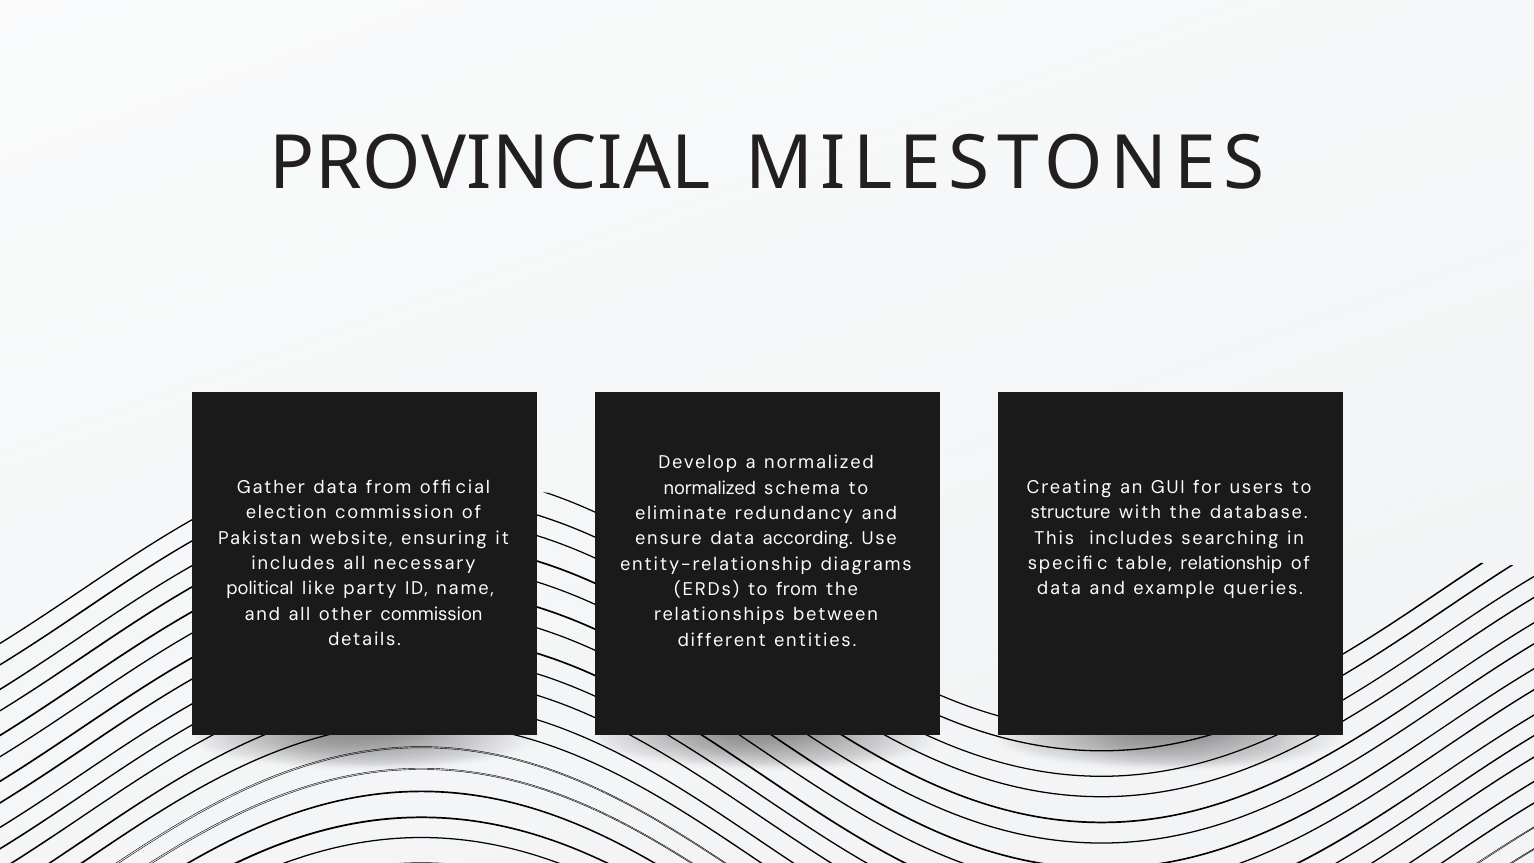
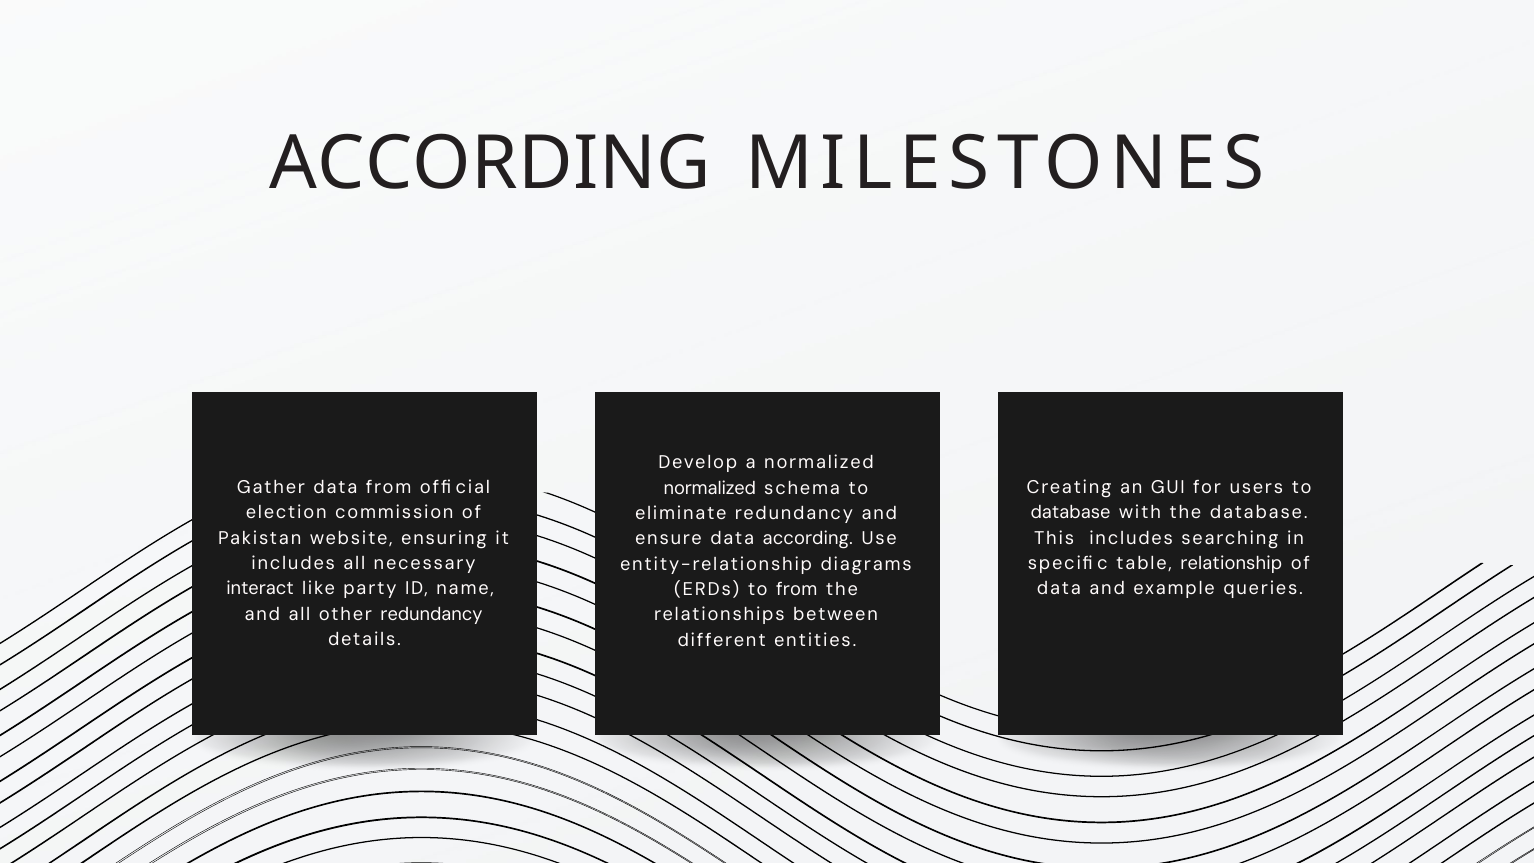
PROVINCIAL: PROVINCIAL -> ACCORDING (490, 164)
structure: structure -> database (1071, 513)
political: political -> interact (260, 589)
other commission: commission -> redundancy (432, 614)
